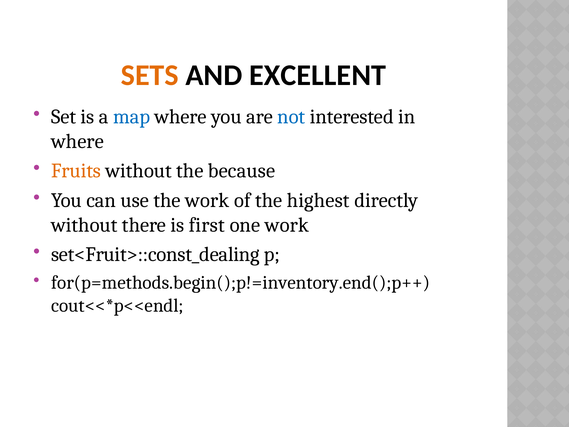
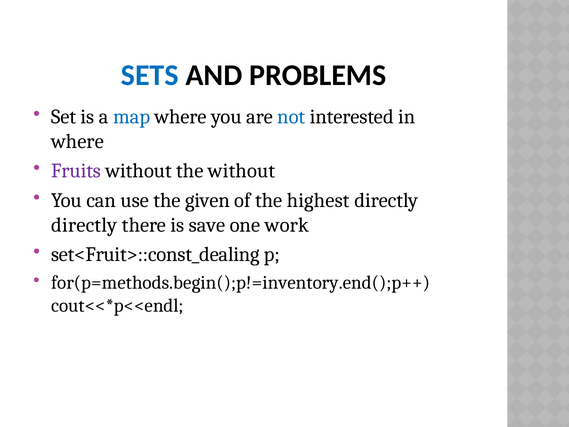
SETS colour: orange -> blue (150, 75)
EXCELLENT: EXCELLENT -> PROBLEMS (318, 75)
Fruits colour: orange -> purple (76, 171)
the because: because -> without (242, 171)
the work: work -> given (208, 200)
without: without -> directly (84, 225)
first: first -> save (207, 225)
